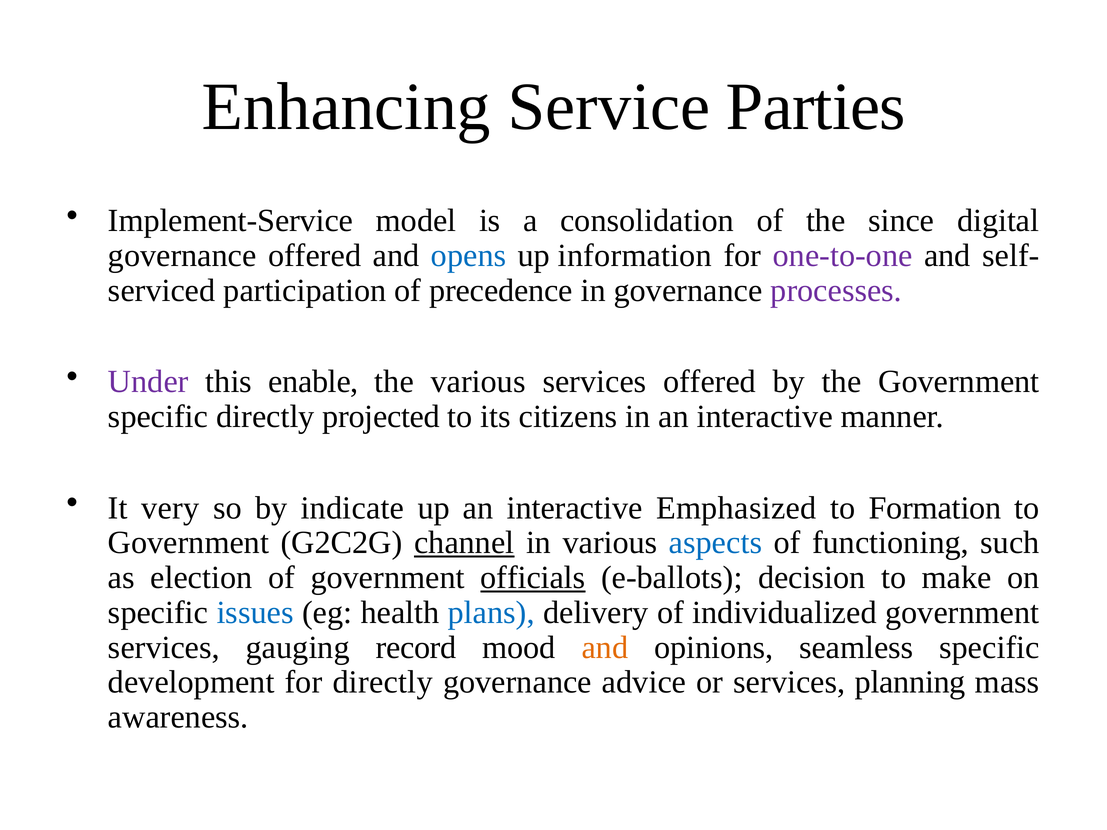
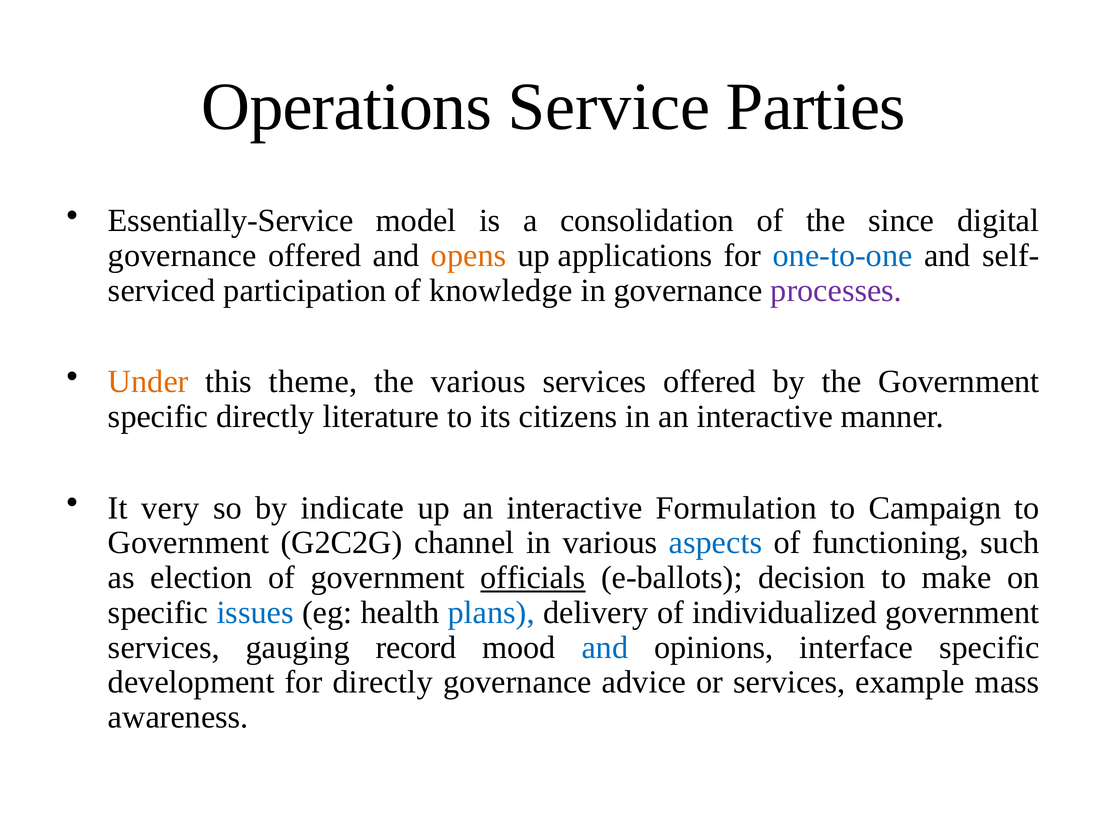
Enhancing: Enhancing -> Operations (347, 107)
Implement-Service: Implement-Service -> Essentially-Service (231, 221)
opens colour: blue -> orange (469, 256)
information: information -> applications (635, 256)
one-to-one colour: purple -> blue (843, 256)
precedence: precedence -> knowledge (501, 291)
Under colour: purple -> orange (148, 382)
enable: enable -> theme (313, 382)
projected: projected -> literature (381, 417)
Emphasized: Emphasized -> Formulation (736, 508)
Formation: Formation -> Campaign (935, 508)
channel underline: present -> none (464, 543)
and colour: orange -> blue (605, 648)
seamless: seamless -> interface (856, 648)
planning: planning -> example (910, 682)
